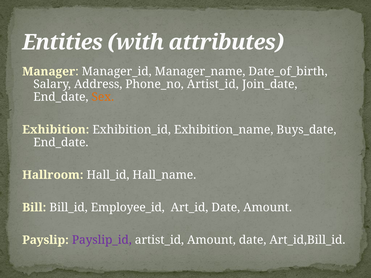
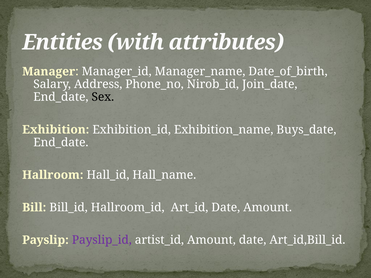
Phone_no Artist_id: Artist_id -> Nirob_id (213, 84)
Sex colour: orange -> black (103, 97)
Employee_id: Employee_id -> Hallroom_id (128, 208)
